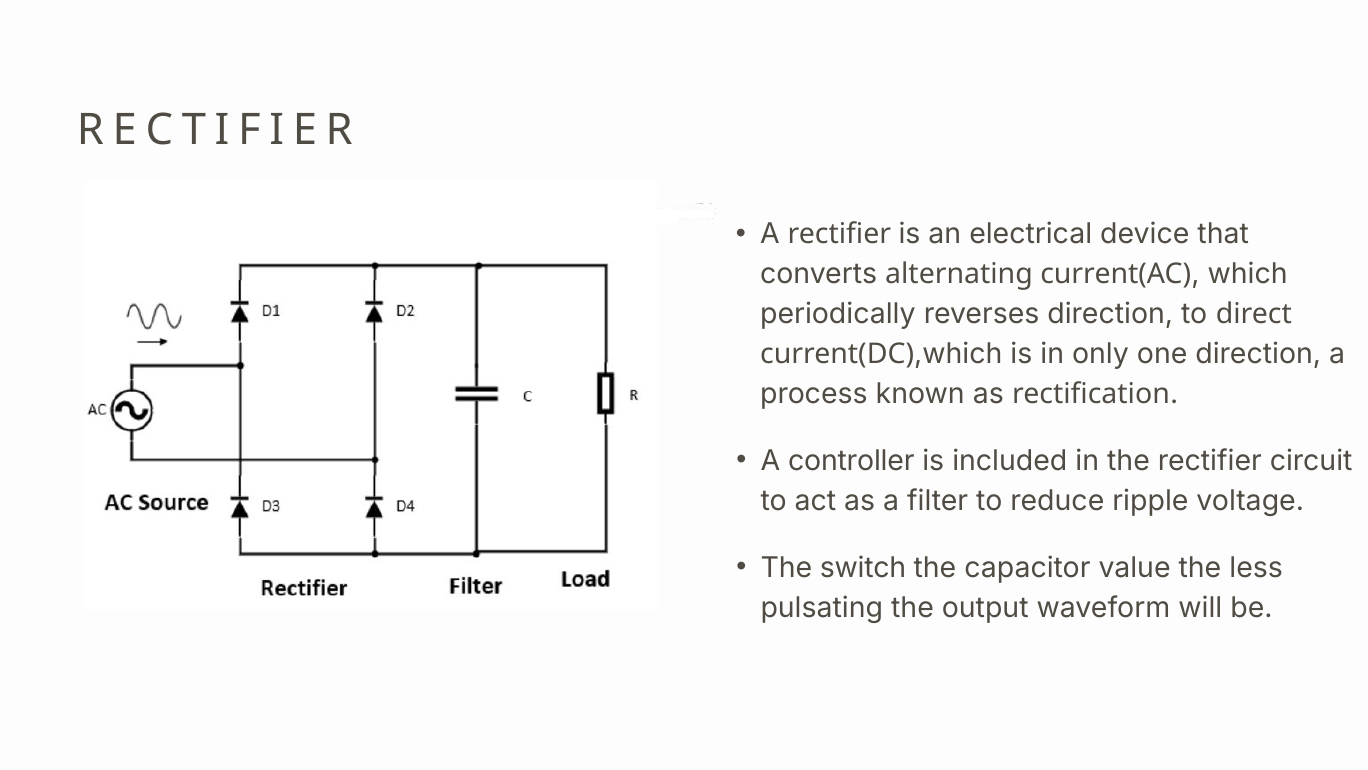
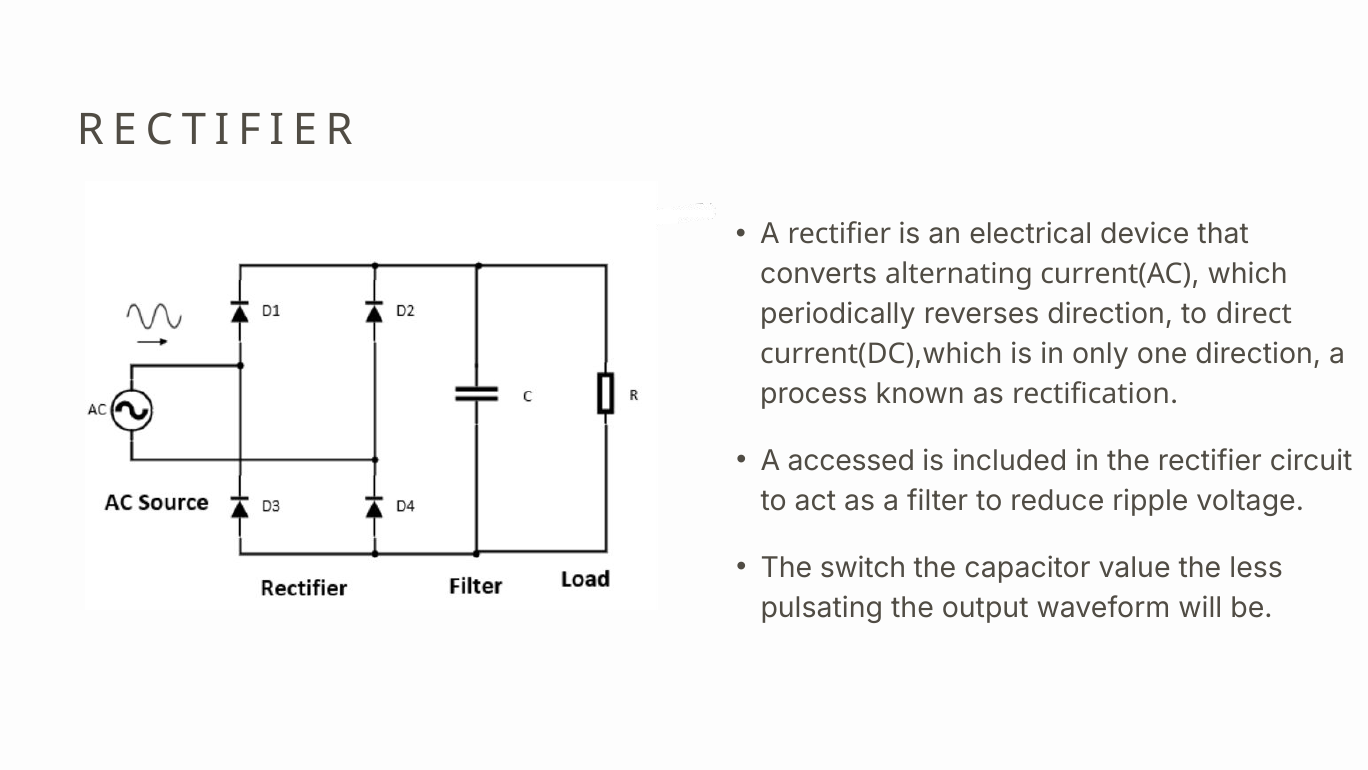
controller: controller -> accessed (851, 461)
